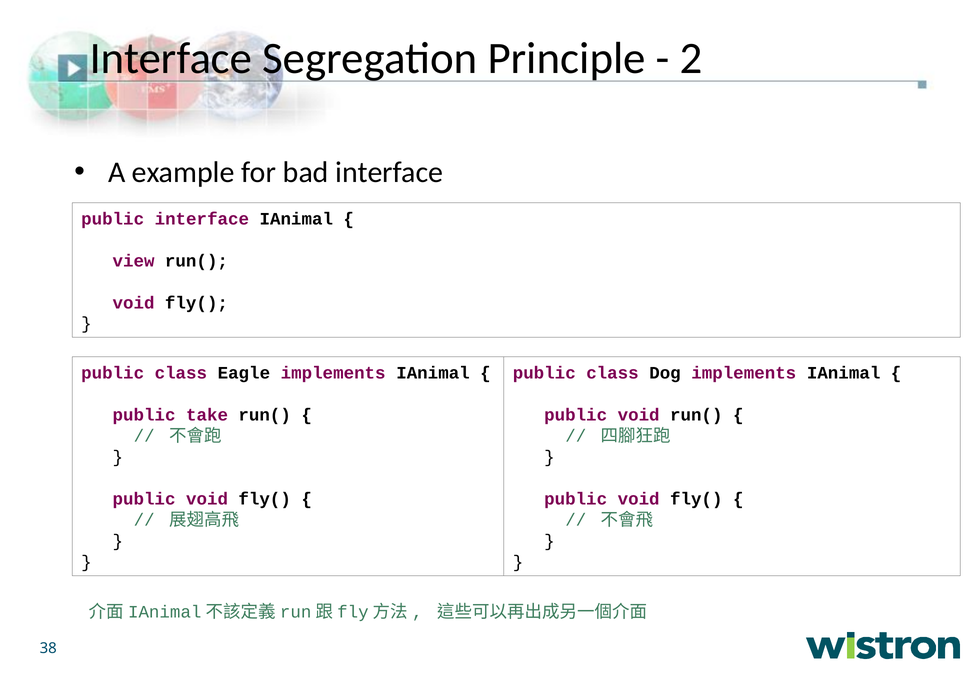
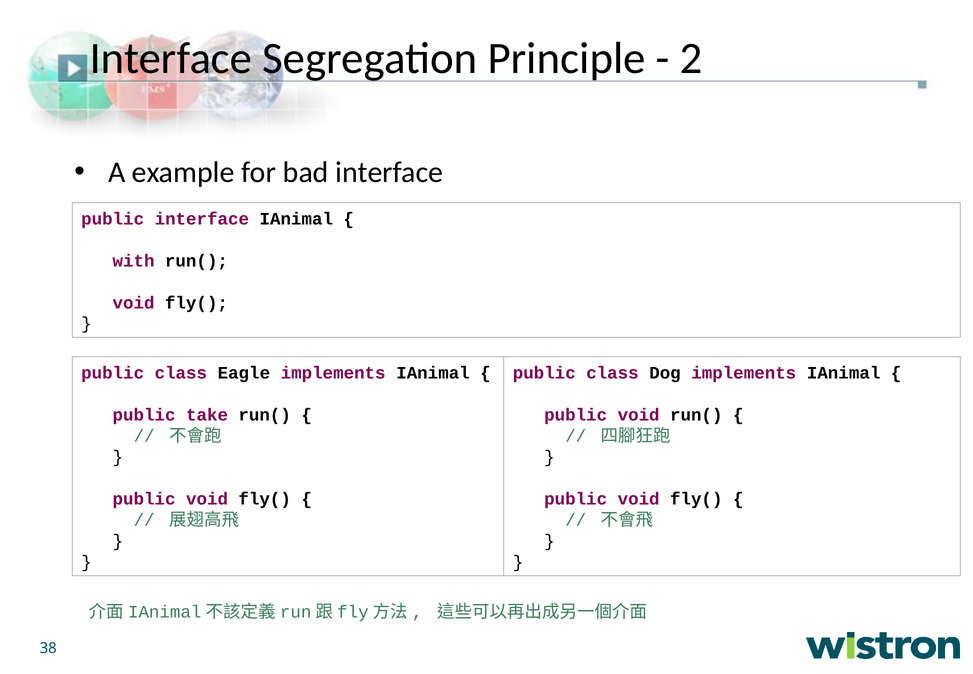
view: view -> with (134, 261)
